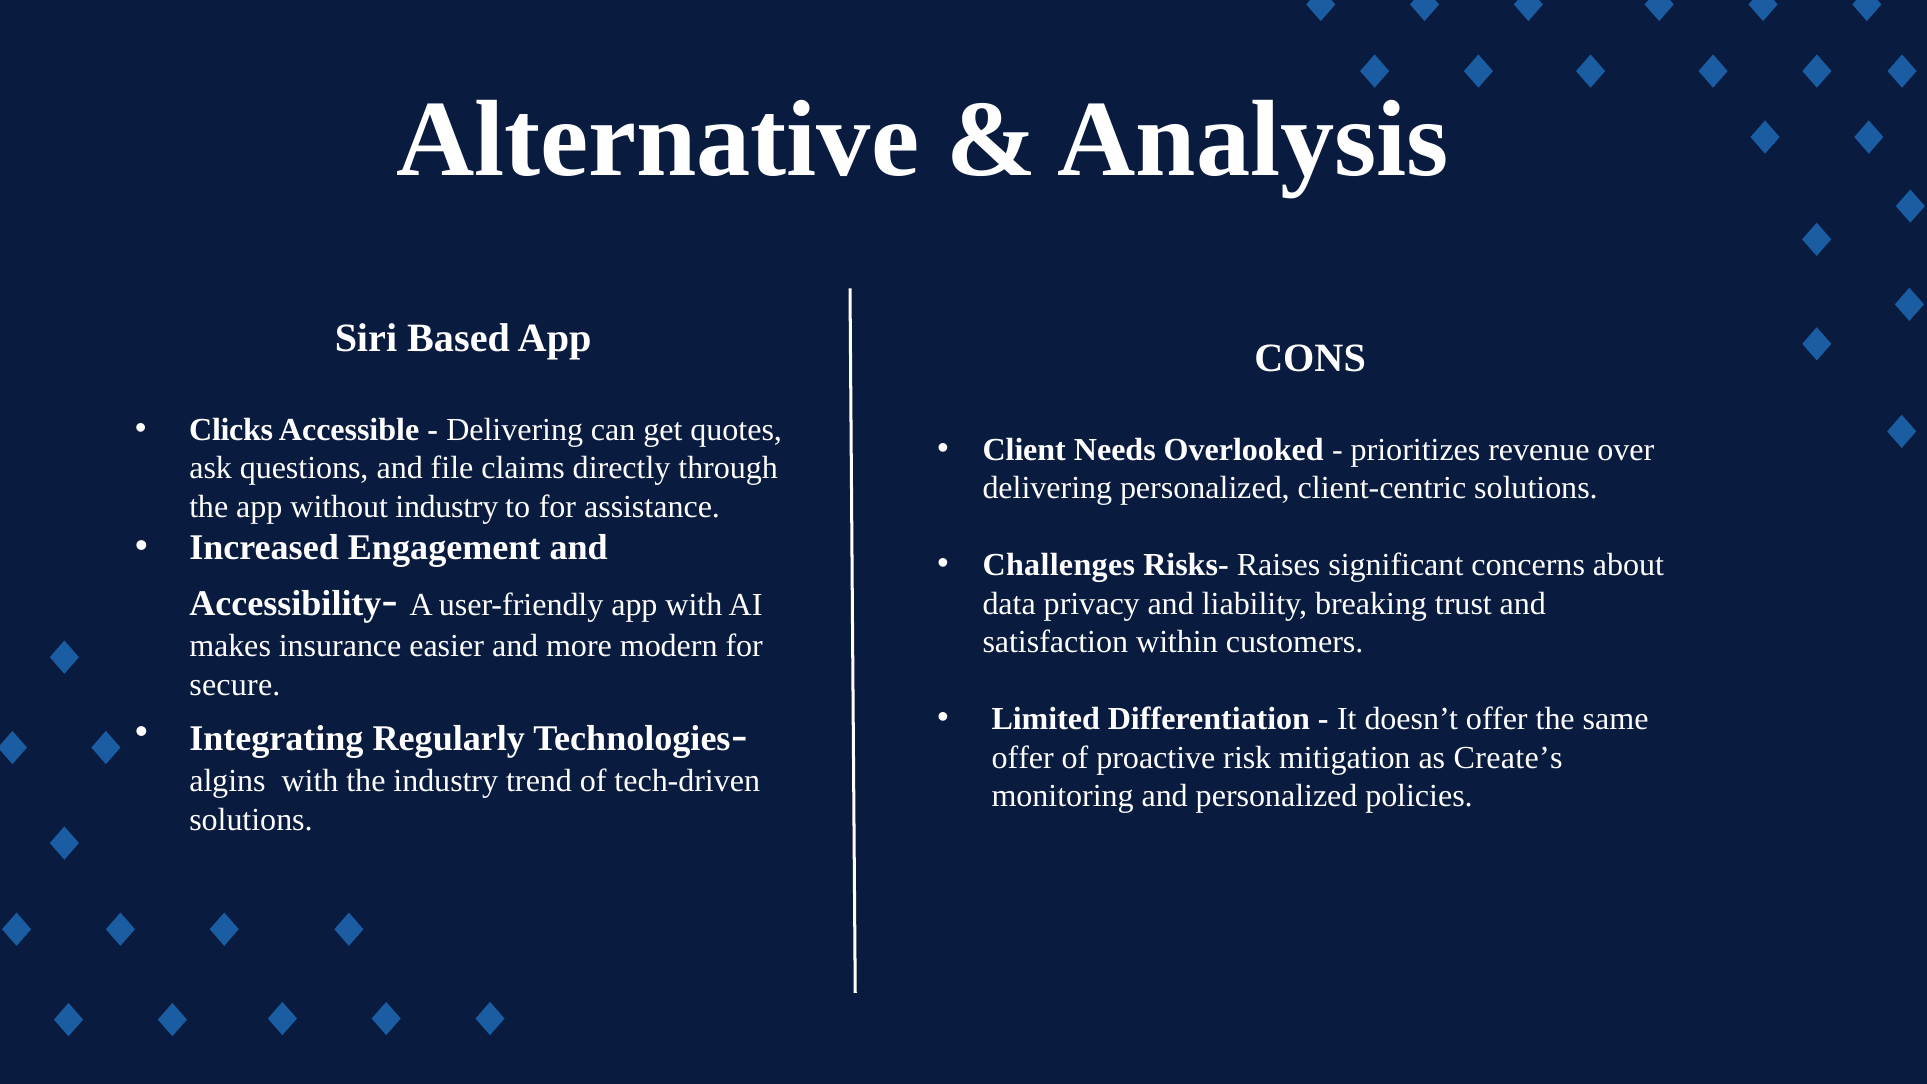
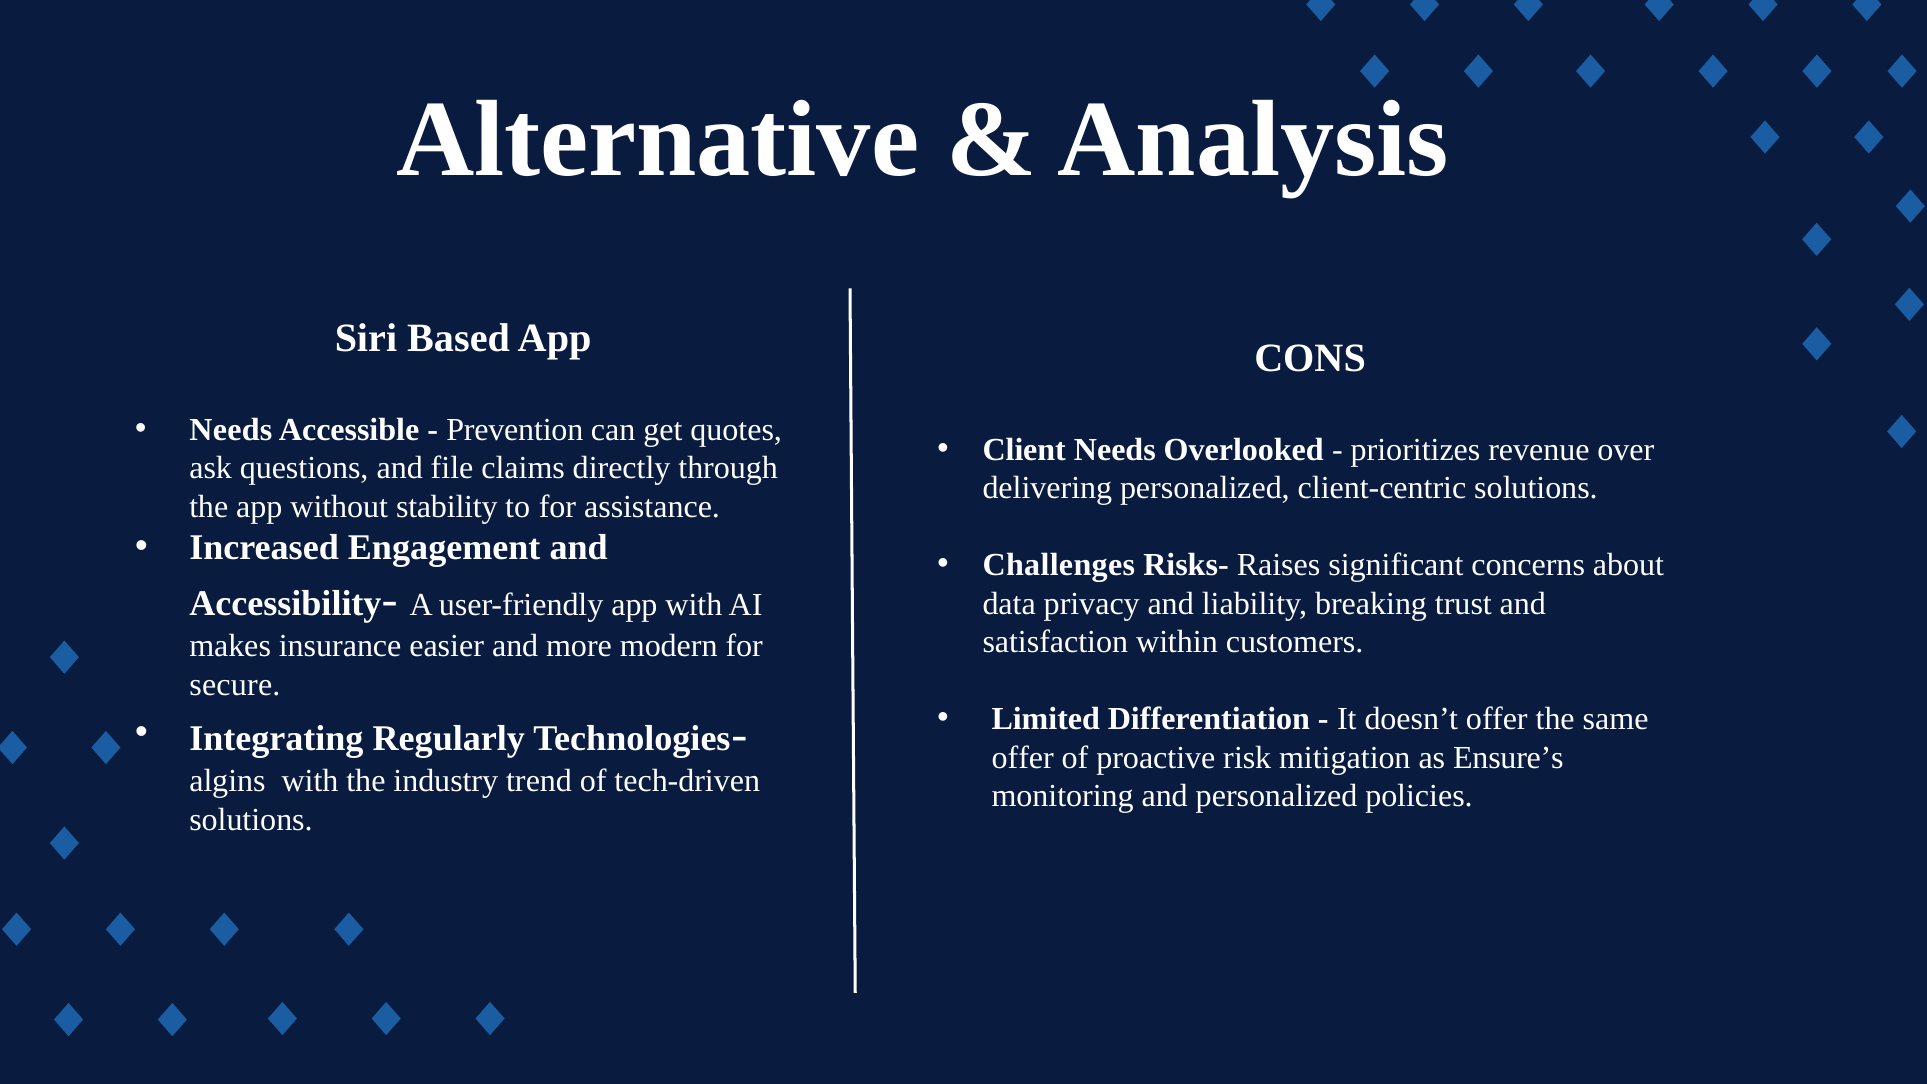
Clicks: Clicks -> Needs (231, 430)
Delivering: Delivering -> Prevention (515, 430)
without industry: industry -> stability (447, 507)
Create’s: Create’s -> Ensure’s (1508, 758)
